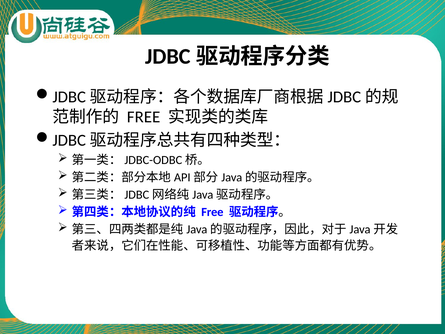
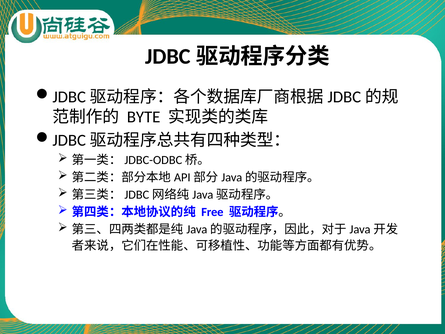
FREE: FREE -> BYTE (144, 117)
